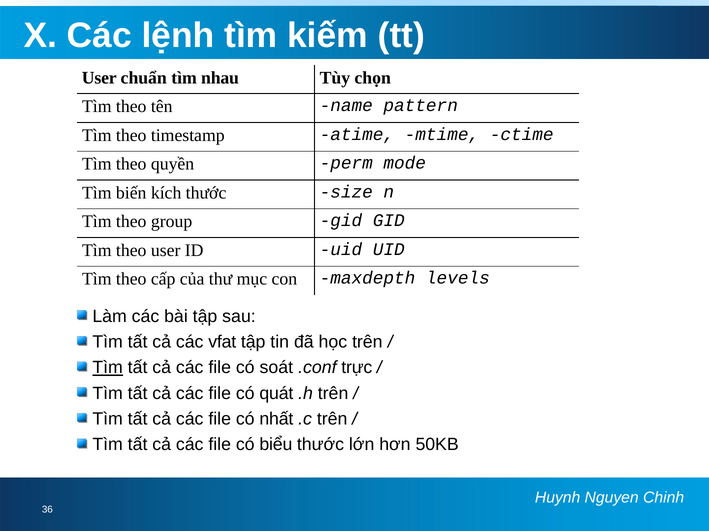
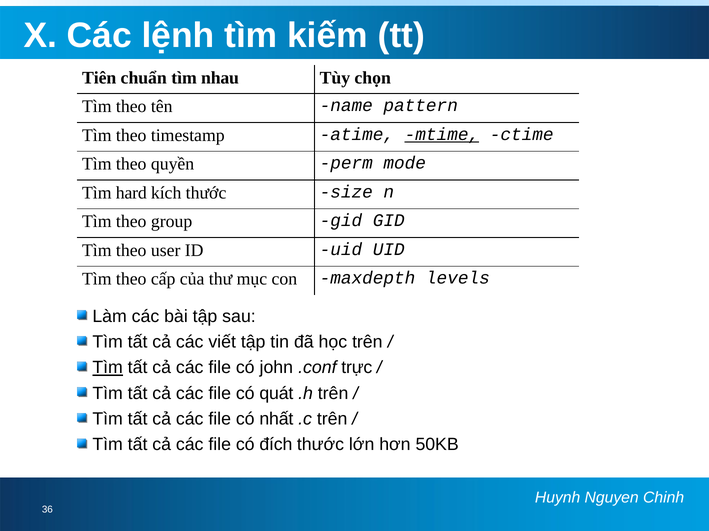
User: User -> Tiên (99, 78)
mtime underline: none -> present (442, 134)
biến: biến -> hard (131, 193)
vfat: vfat -> viết (222, 342)
soát: soát -> john (276, 368)
biểu: biểu -> đích (276, 445)
